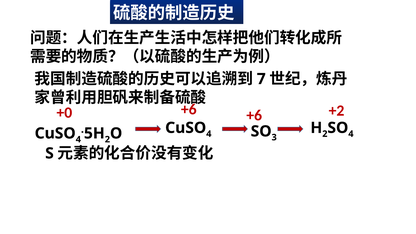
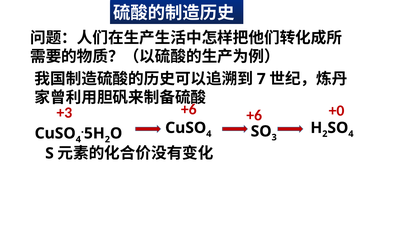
+0: +0 -> +3 (64, 113)
+2: +2 -> +0 (337, 111)
